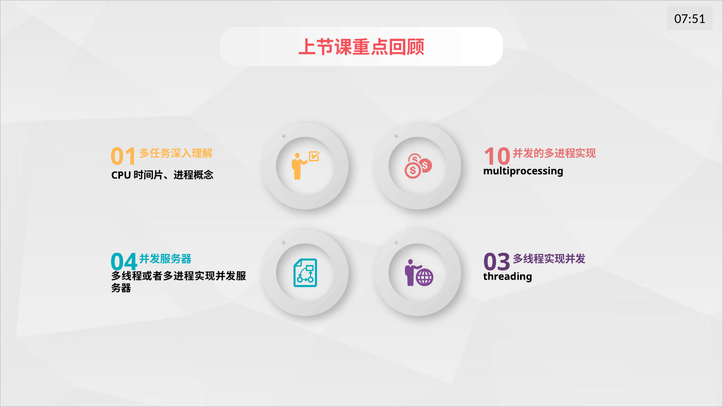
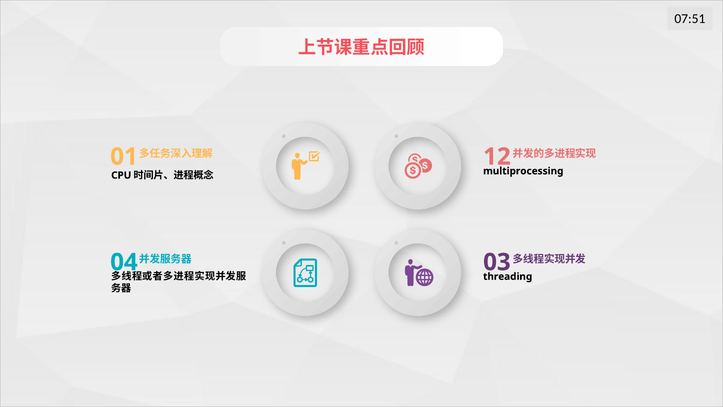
10: 10 -> 12 (497, 157)
